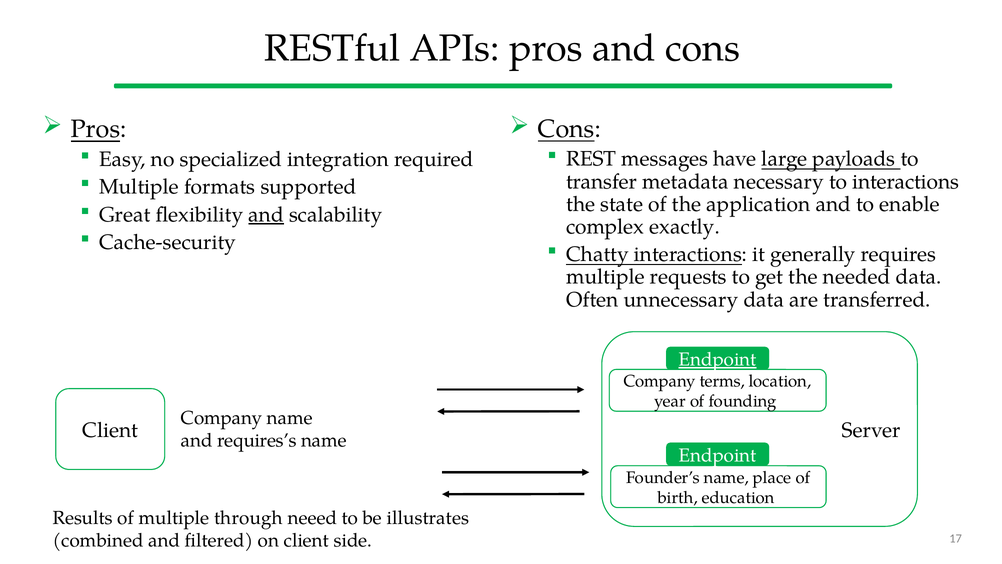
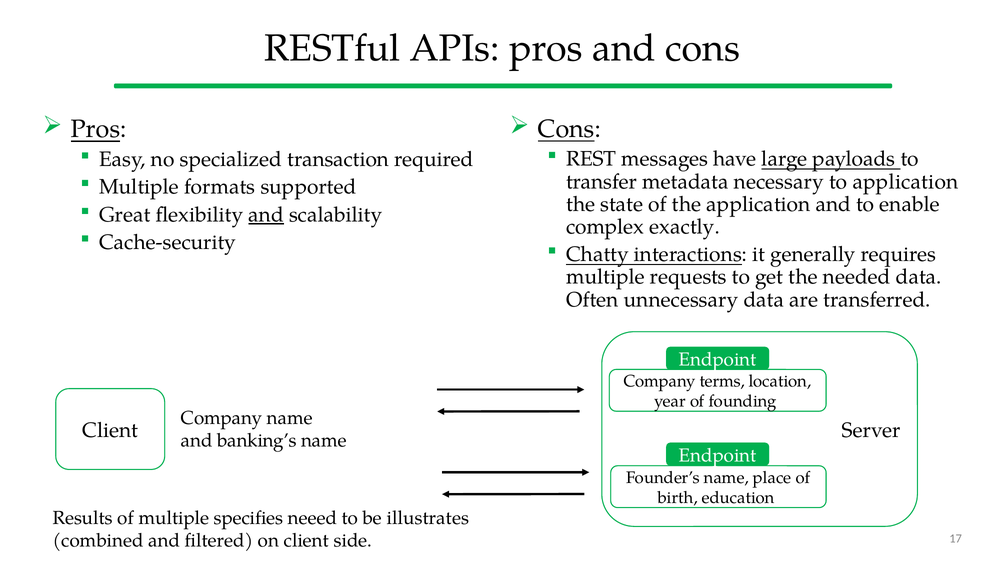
integration: integration -> transaction (338, 159)
to interactions: interactions -> application (905, 181)
Endpoint underline: present -> none (718, 359)
requires’s: requires’s -> banking’s (257, 440)
through: through -> specifies (249, 518)
